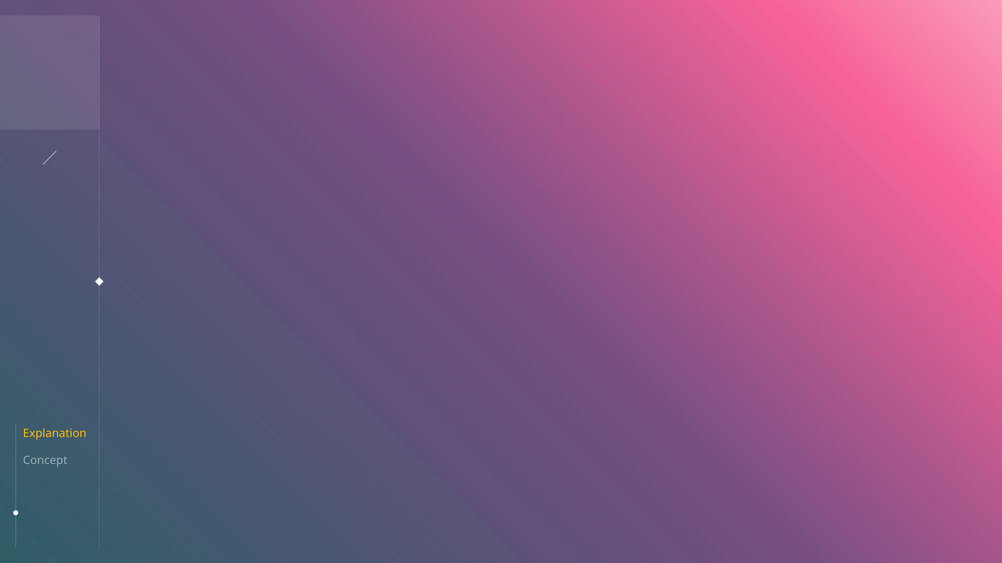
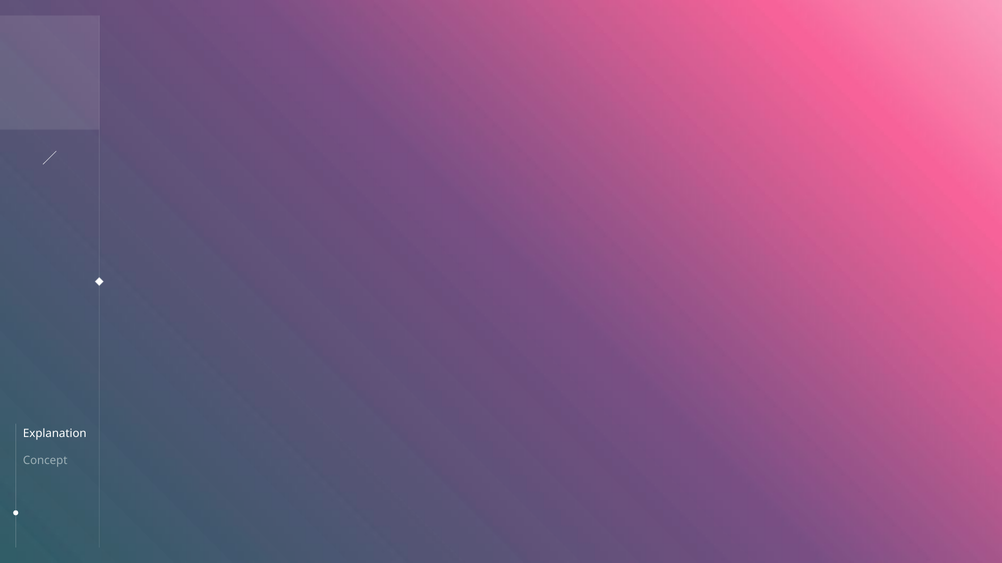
Explanation colour: yellow -> white (55, 434)
